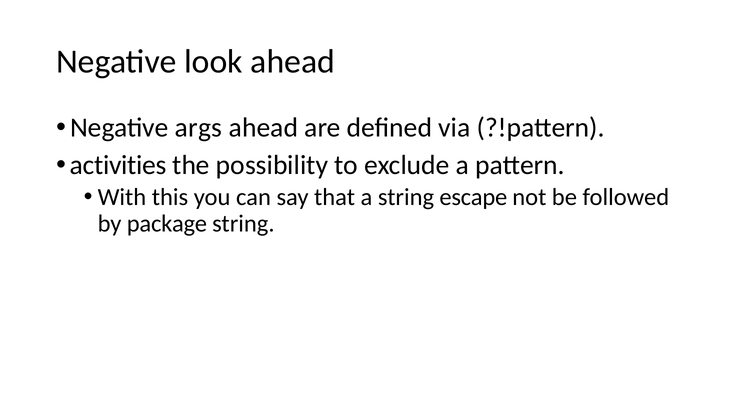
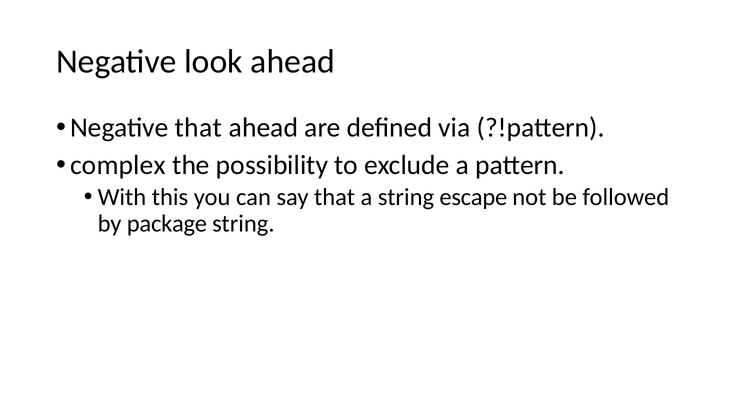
Negative args: args -> that (199, 128)
activities: activities -> complex (118, 165)
